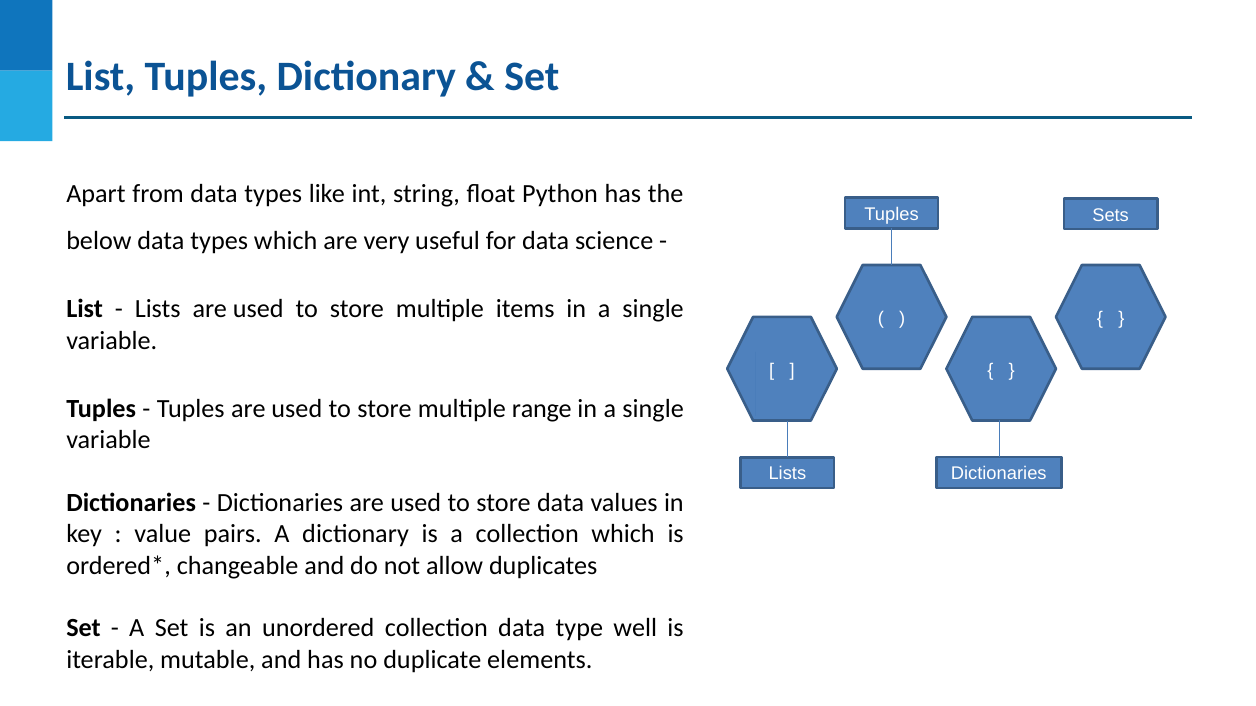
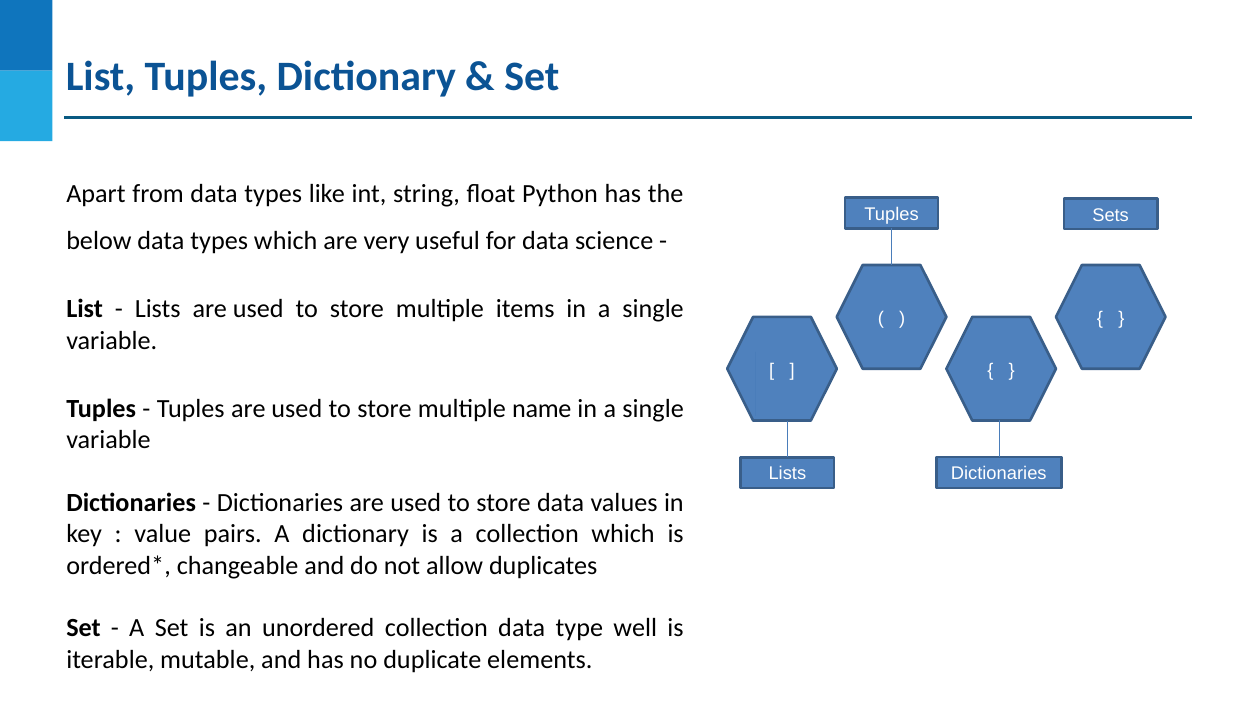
range: range -> name (542, 409)
